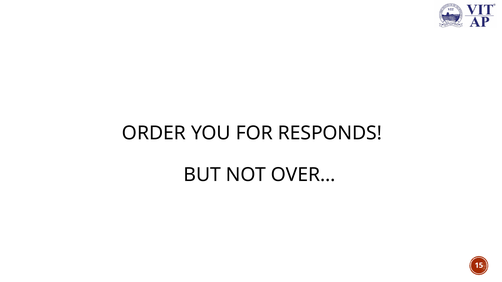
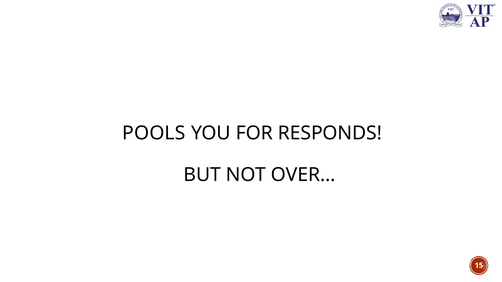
ORDER: ORDER -> POOLS (154, 133)
